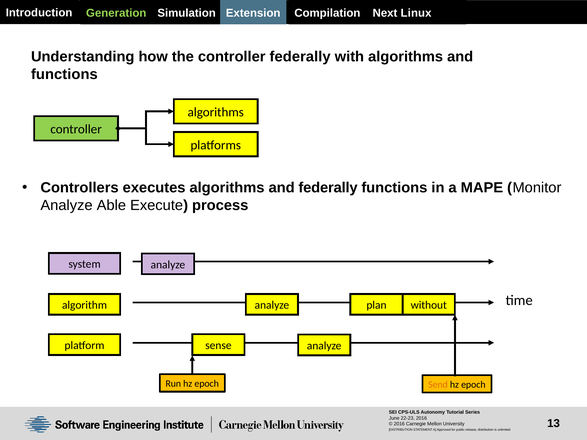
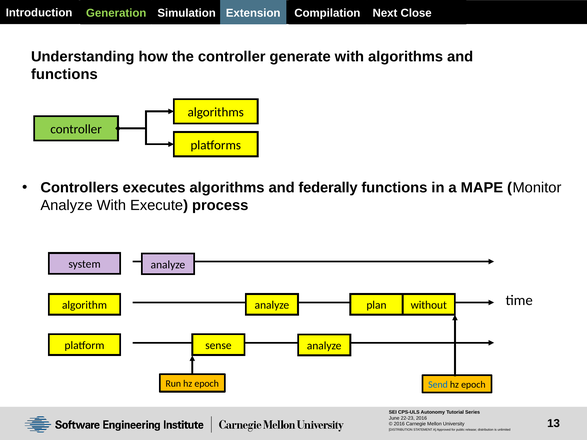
Linux: Linux -> Close (416, 13)
controller federally: federally -> generate (300, 57)
Analyze Able: Able -> With (111, 205)
Send colour: orange -> blue (438, 385)
